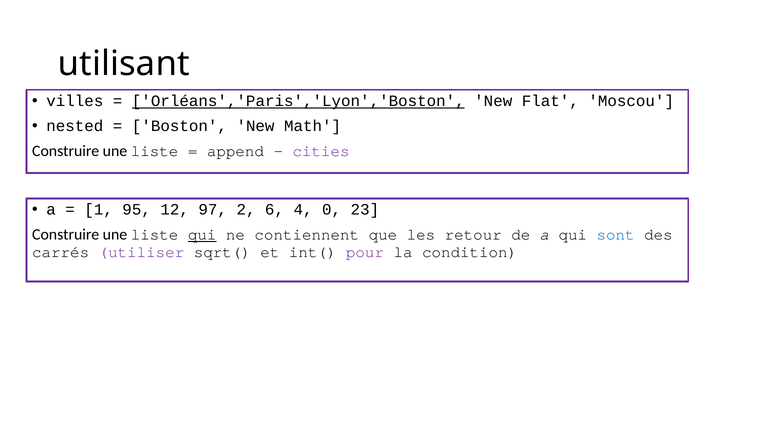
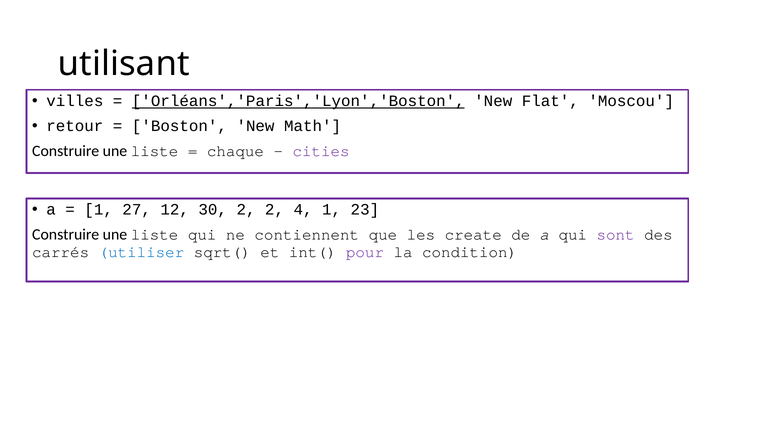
nested: nested -> retour (75, 126)
append: append -> chaque (235, 151)
95: 95 -> 27 (137, 210)
97: 97 -> 30 (213, 210)
2 6: 6 -> 2 (275, 210)
4 0: 0 -> 1 (332, 210)
qui underline: present -> none (202, 235)
retour: retour -> create (473, 235)
sont colour: blue -> purple (616, 235)
utiliser colour: purple -> blue (141, 252)
